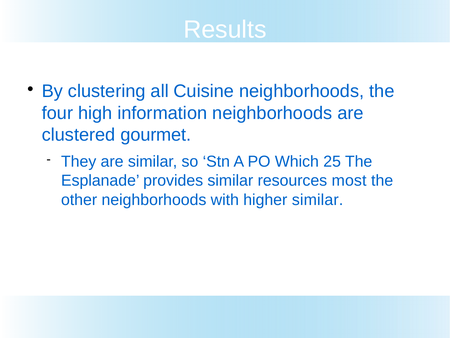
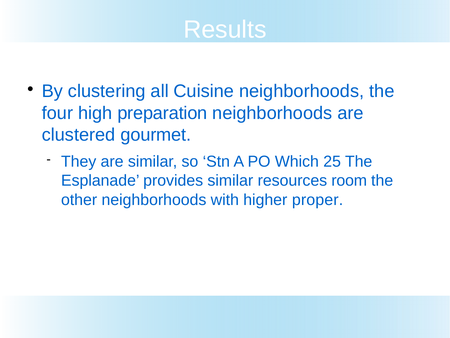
information: information -> preparation (162, 113)
most: most -> room (349, 180)
higher similar: similar -> proper (318, 199)
